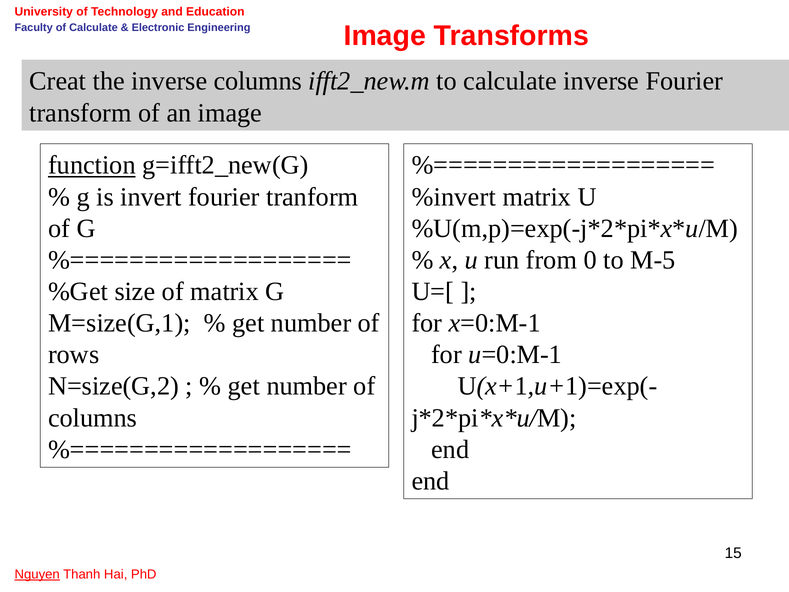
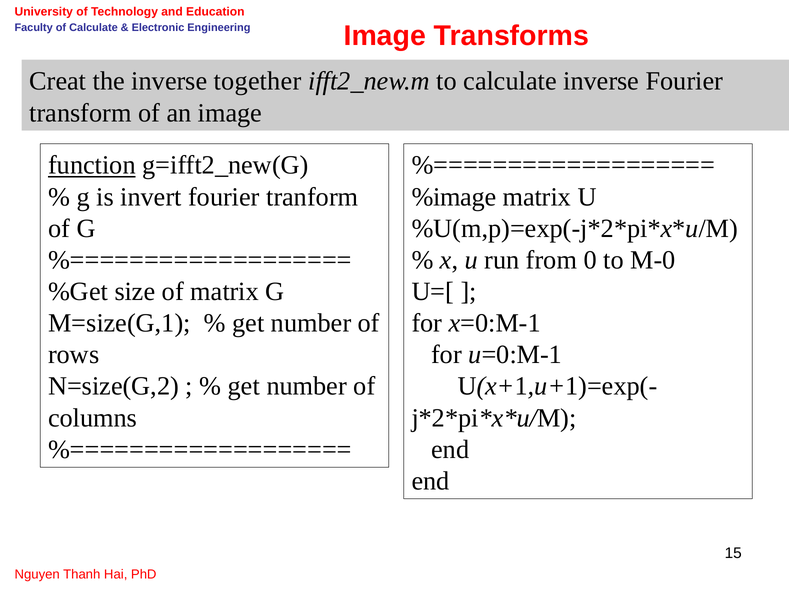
inverse columns: columns -> together (258, 81)
%invert: %invert -> %image (454, 197)
M-5: M-5 -> M-0 (653, 260)
Nguyen underline: present -> none (37, 574)
